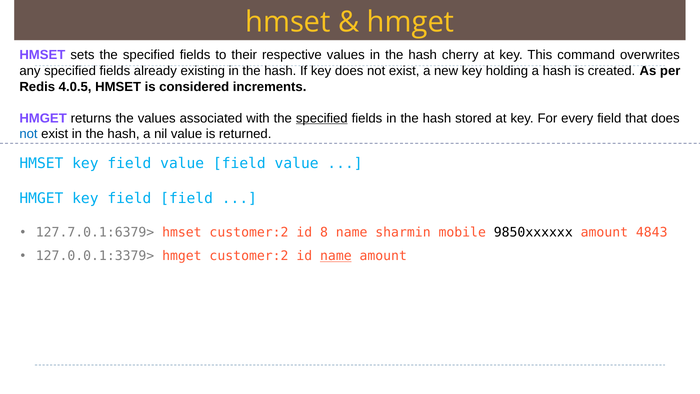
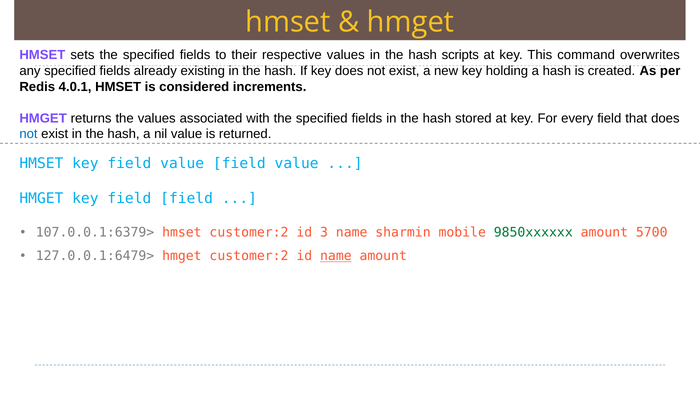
cherry: cherry -> scripts (460, 55)
4.0.5: 4.0.5 -> 4.0.1 (75, 87)
specified underline: present -> none (322, 118)
127.7.0.1:6379>: 127.7.0.1:6379> -> 107.0.0.1:6379> (95, 232)
8: 8 -> 3 (324, 232)
9850xxxxxx colour: black -> green (533, 232)
4843: 4843 -> 5700 (652, 232)
127.0.0.1:3379>: 127.0.0.1:3379> -> 127.0.0.1:6479> (95, 256)
